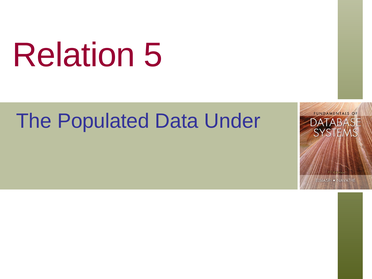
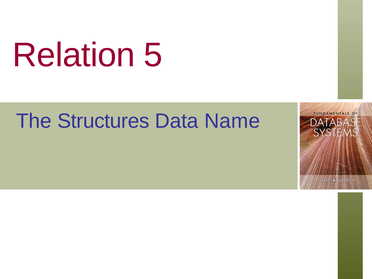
Populated: Populated -> Structures (103, 121)
Under: Under -> Name (232, 121)
